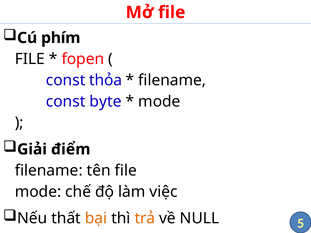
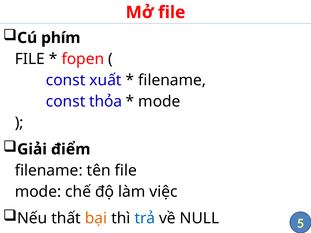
thỏa: thỏa -> xuất (106, 80)
byte: byte -> thỏa (106, 102)
trả colour: orange -> blue (145, 218)
